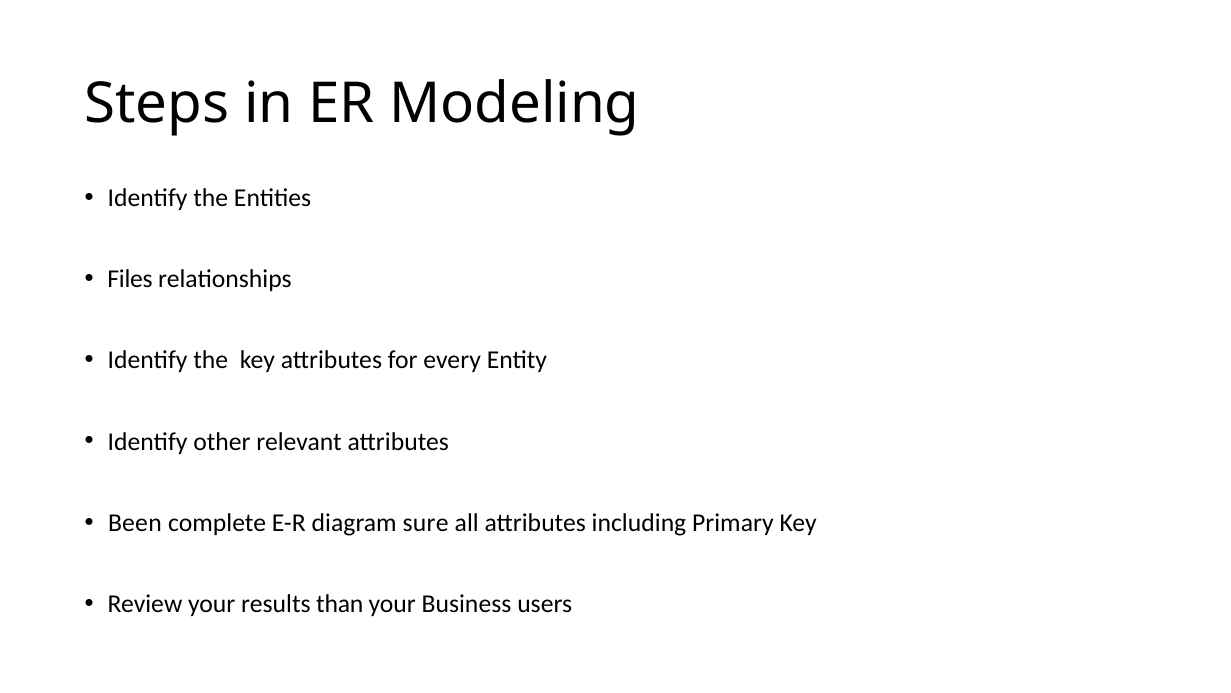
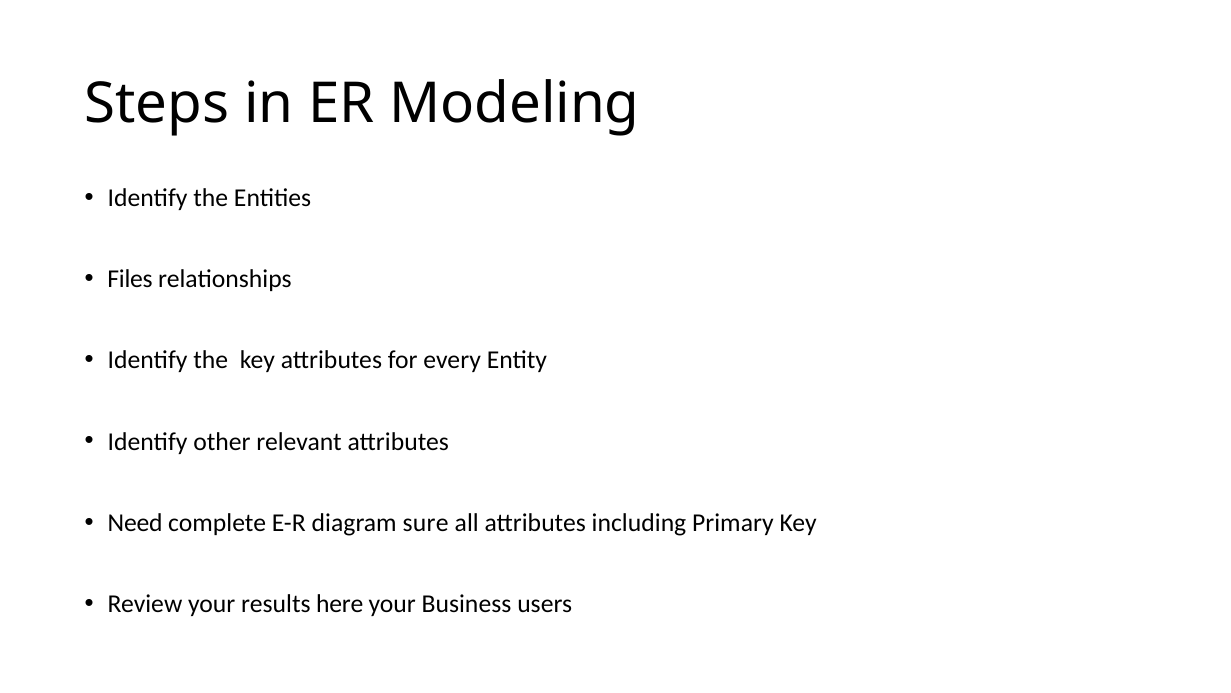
Been: Been -> Need (135, 522)
than: than -> here (340, 603)
